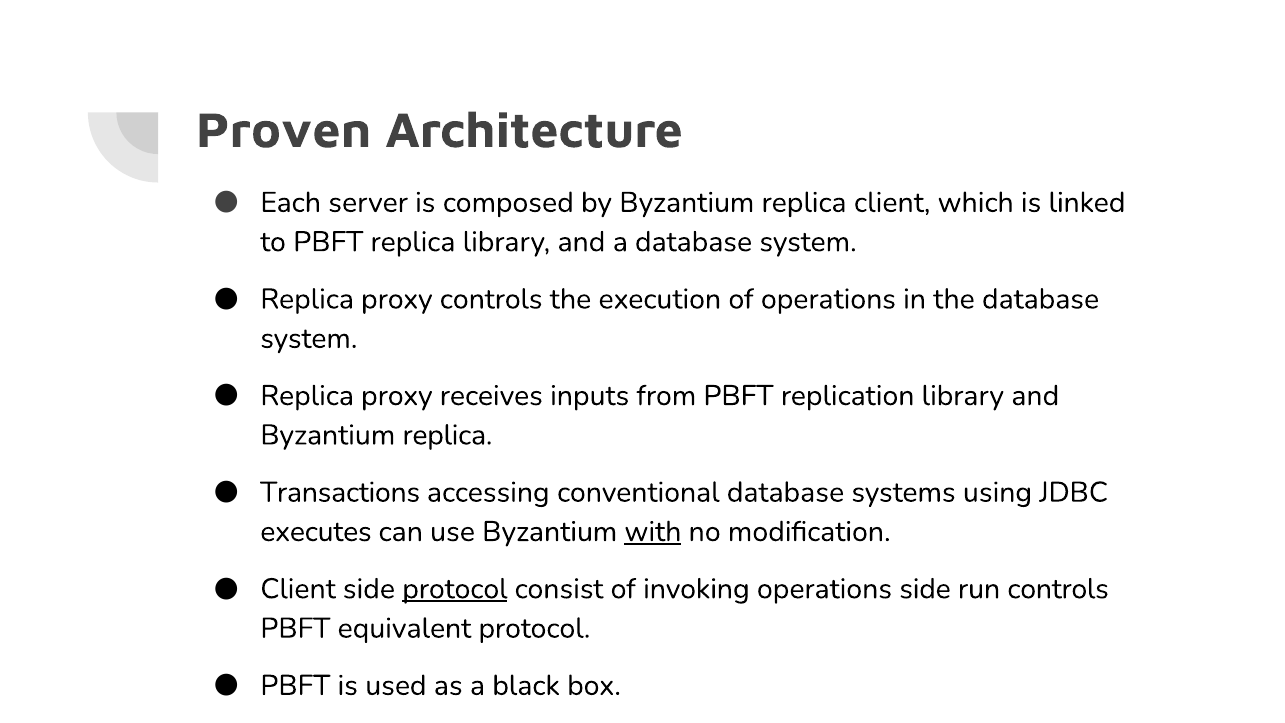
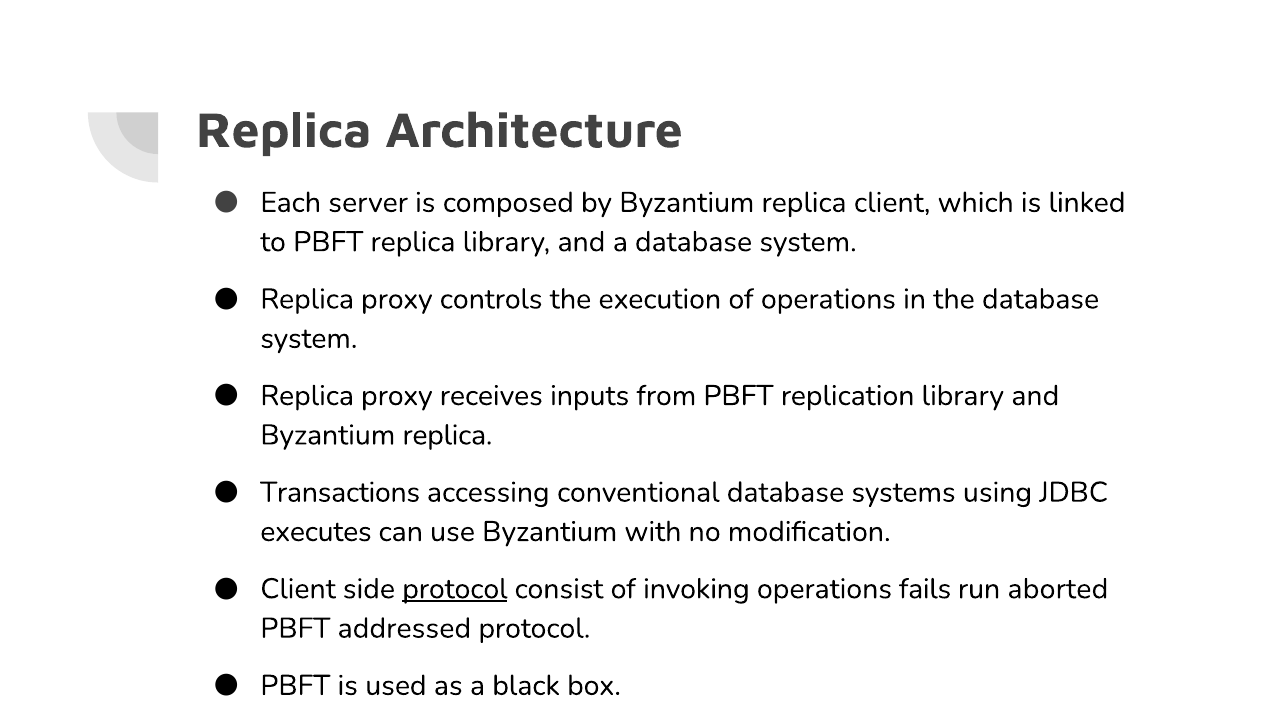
Proven: Proven -> Replica (284, 130)
with underline: present -> none (653, 531)
operations side: side -> fails (925, 589)
run controls: controls -> aborted (1058, 589)
equivalent: equivalent -> addressed (404, 628)
